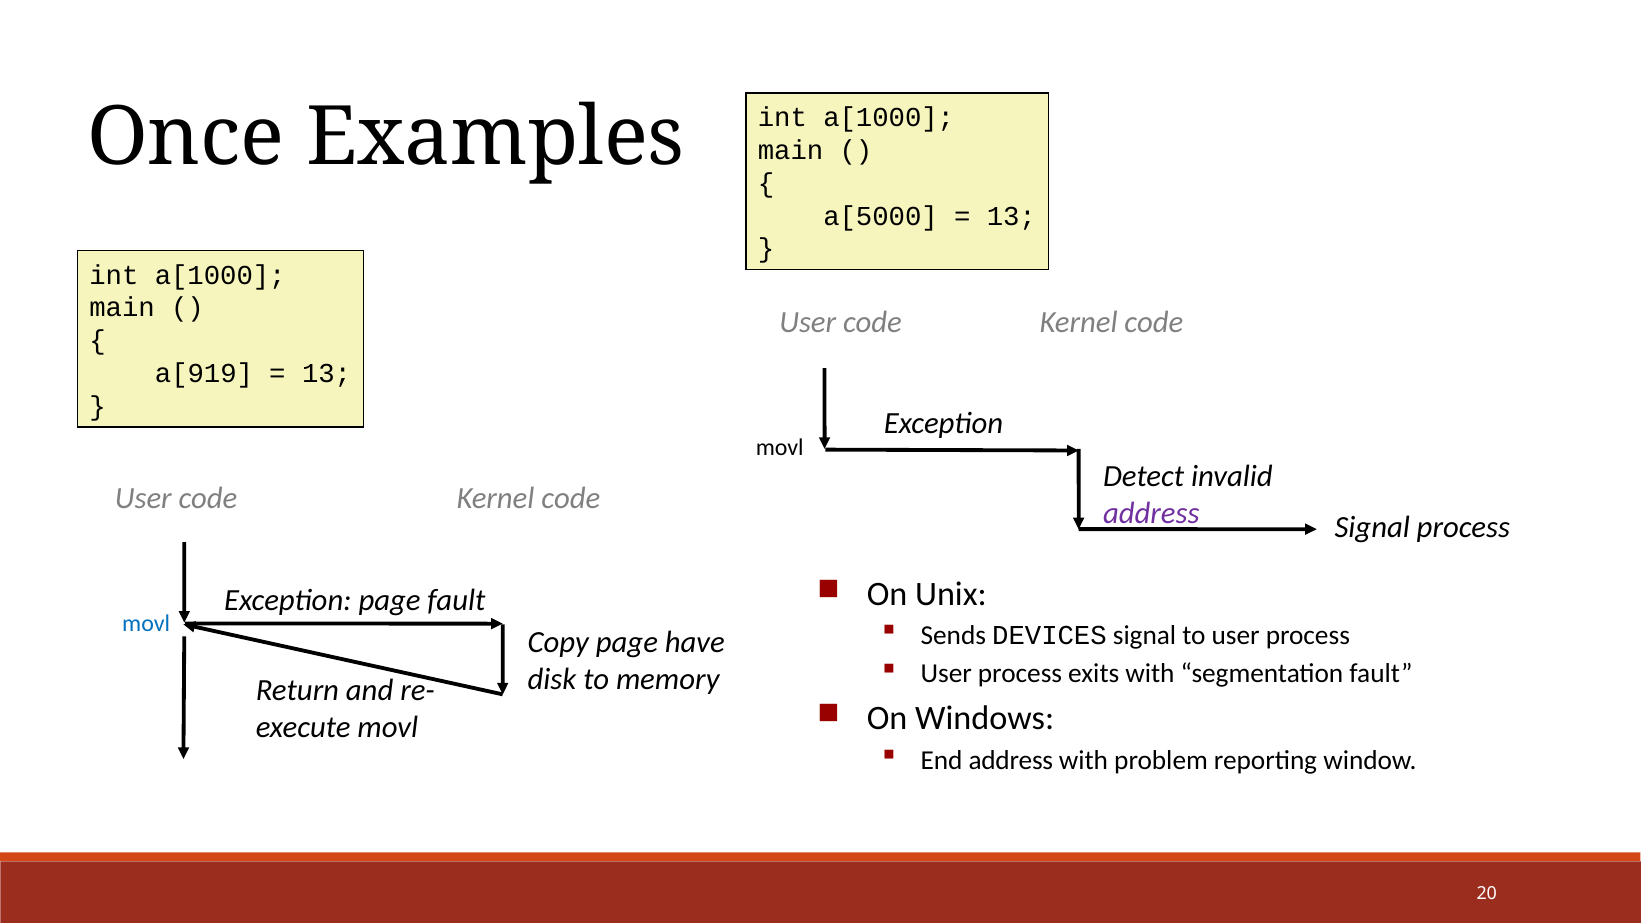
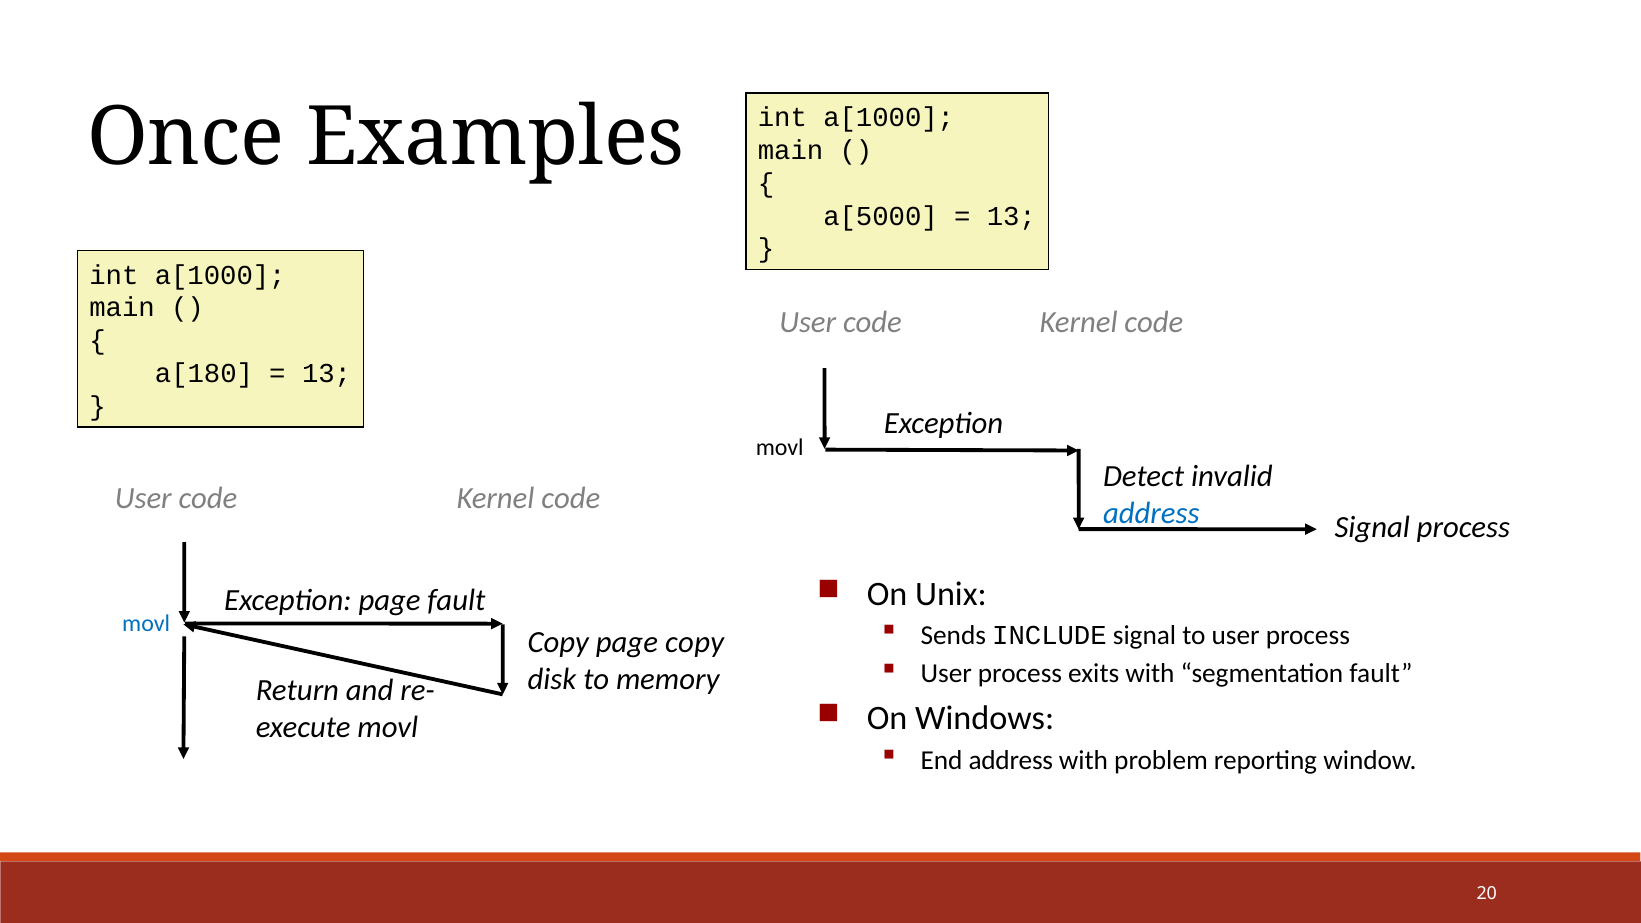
a[919: a[919 -> a[180 (204, 373)
address colour: purple -> blue (1151, 513)
DEVICES: DEVICES -> INCLUDE (1049, 636)
page have: have -> copy (695, 643)
